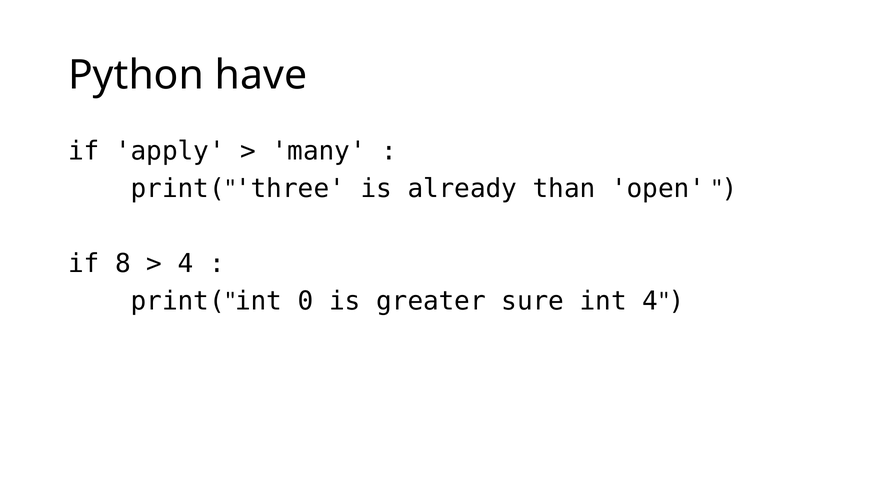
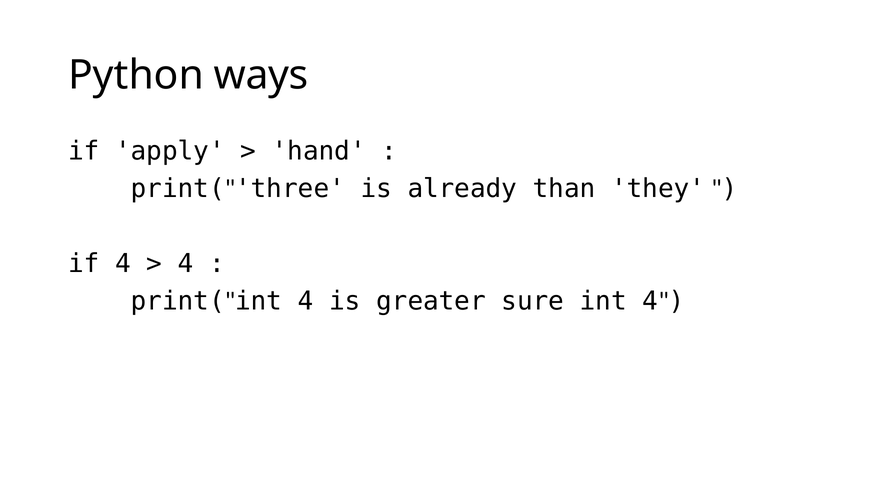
have: have -> ways (261, 75)
many: many -> hand (319, 151)
open: open -> they (658, 189)
if 8: 8 -> 4 (123, 264)
print("int 0: 0 -> 4 (306, 301)
